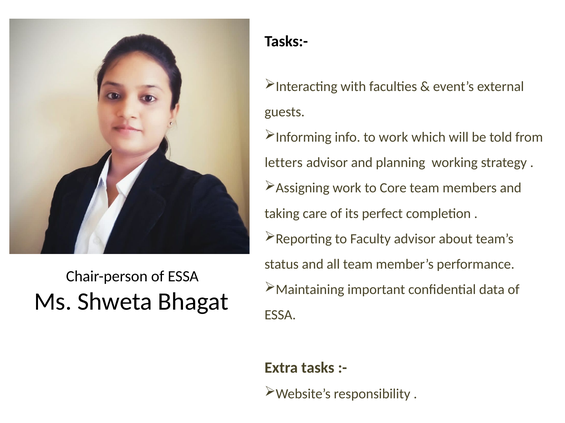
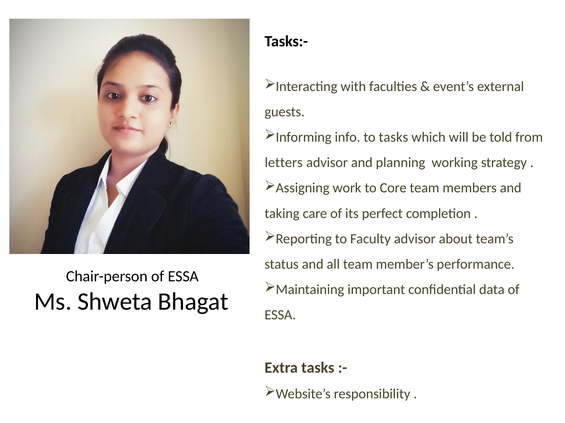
to work: work -> tasks (393, 137)
